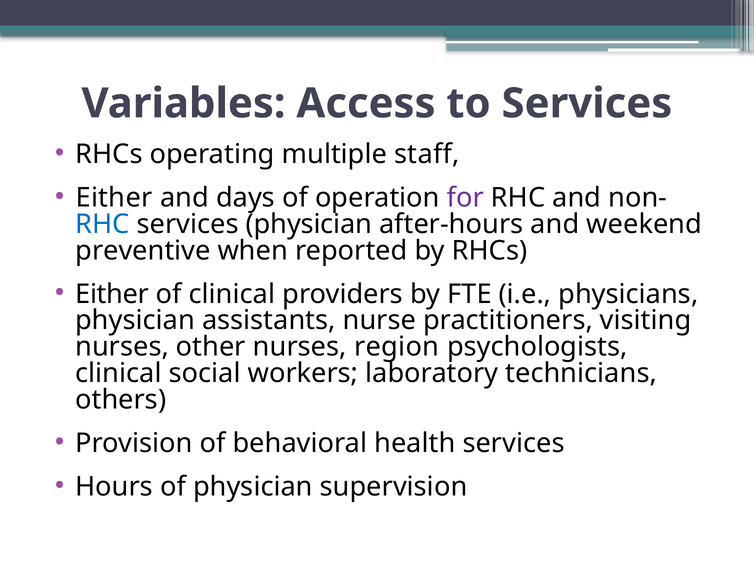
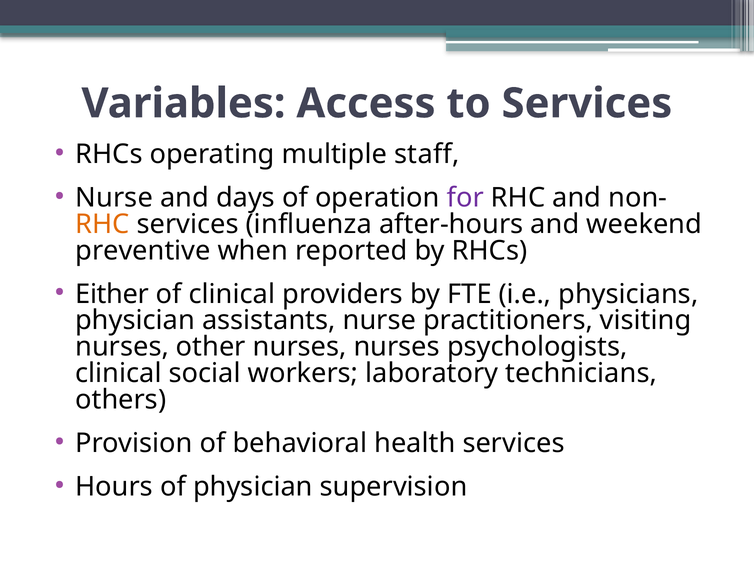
Either: Either -> Nurse (114, 198)
RHC colour: blue -> orange (102, 224)
services physician: physician -> influenza (309, 224)
nurses region: region -> nurses (397, 347)
